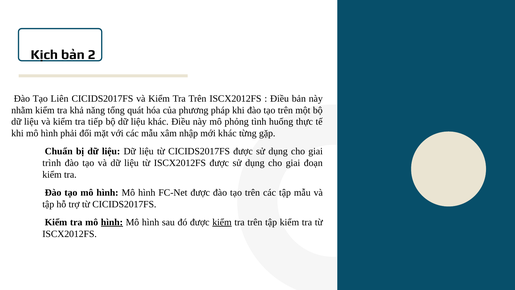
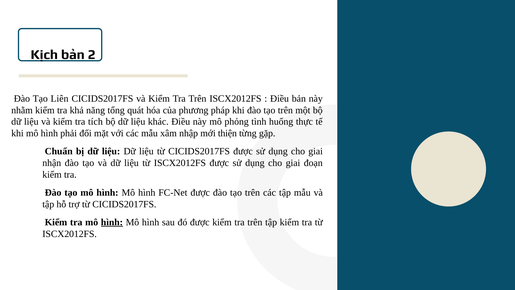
tiếp: tiếp -> tích (95, 122)
mới khác: khác -> thiện (227, 133)
trình: trình -> nhận (52, 163)
kiểm underline: present -> none (222, 222)
